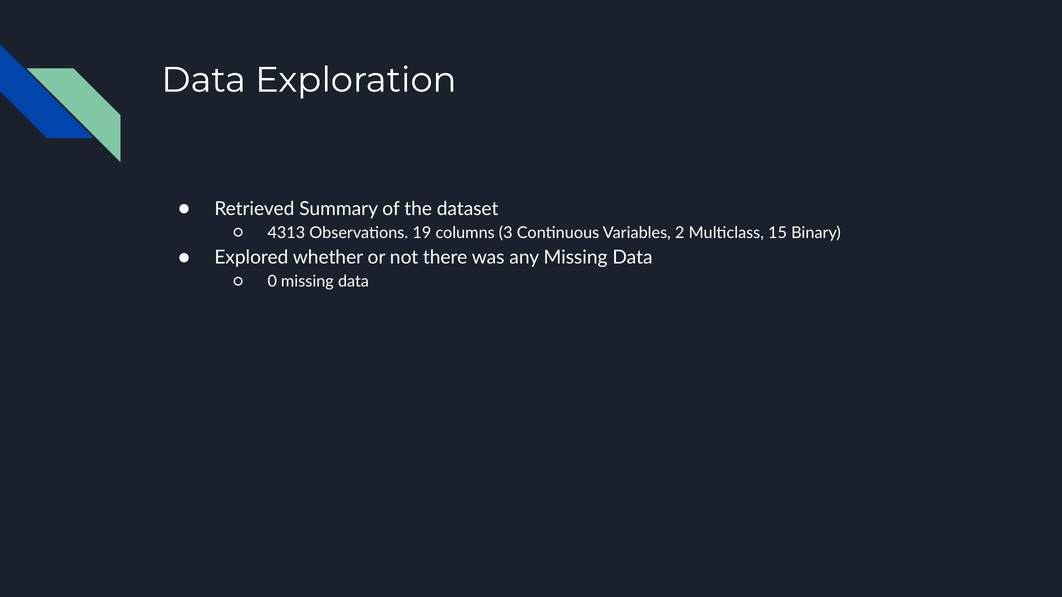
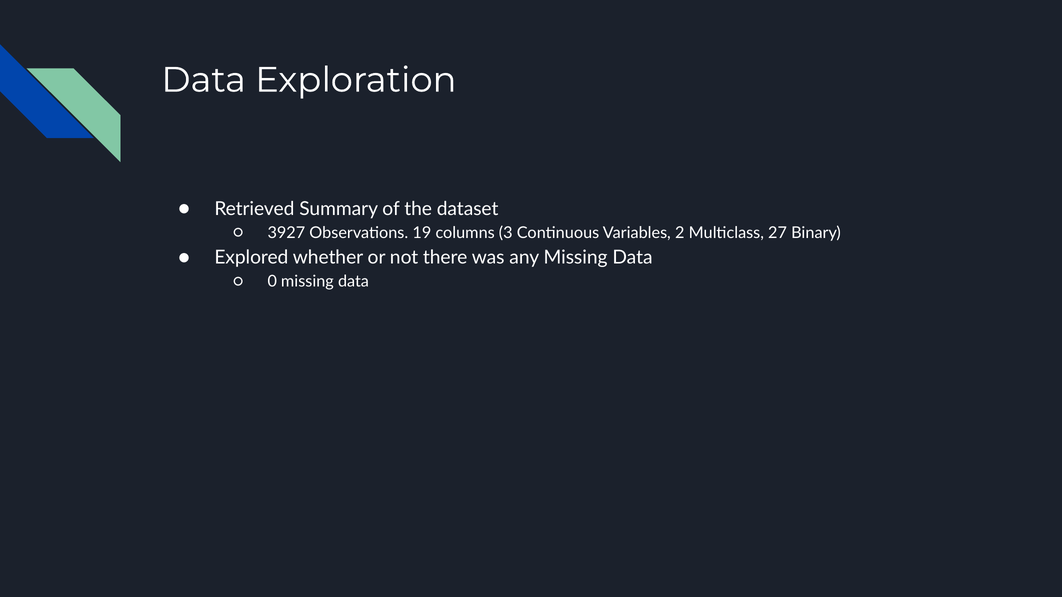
4313: 4313 -> 3927 (286, 233)
15: 15 -> 27 (778, 233)
